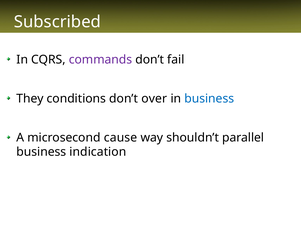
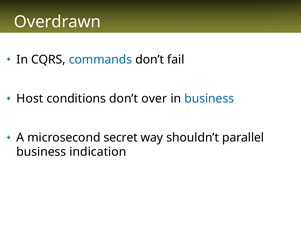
Subscribed: Subscribed -> Overdrawn (58, 22)
commands colour: purple -> blue (100, 59)
They: They -> Host (30, 99)
cause: cause -> secret (121, 138)
